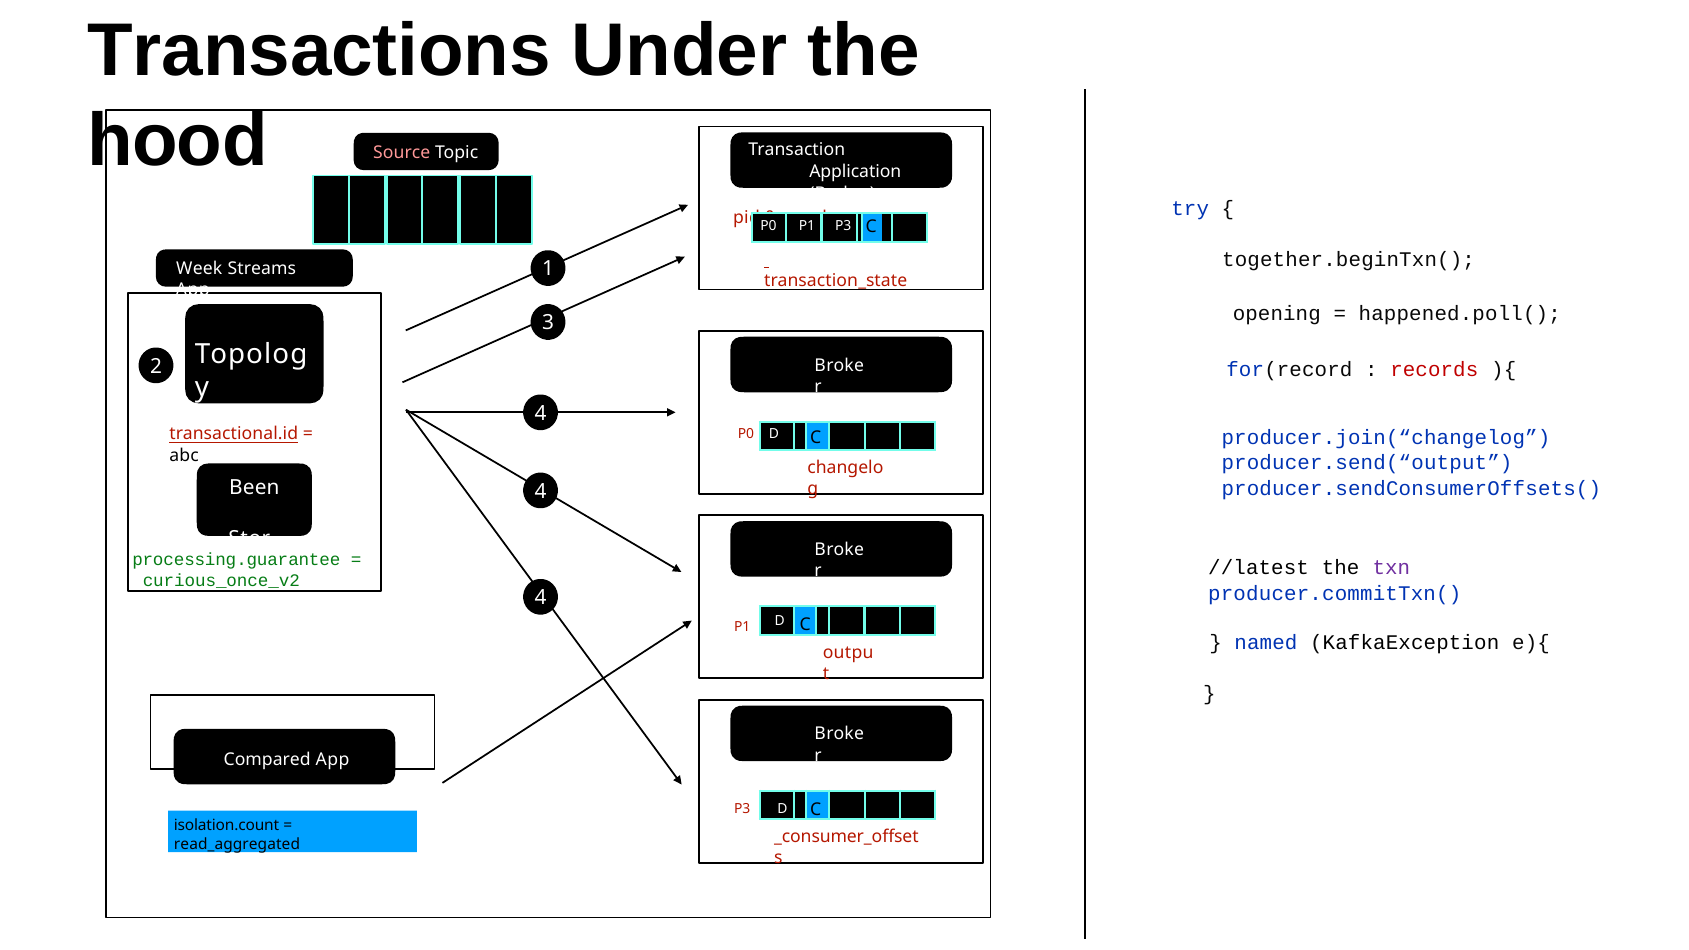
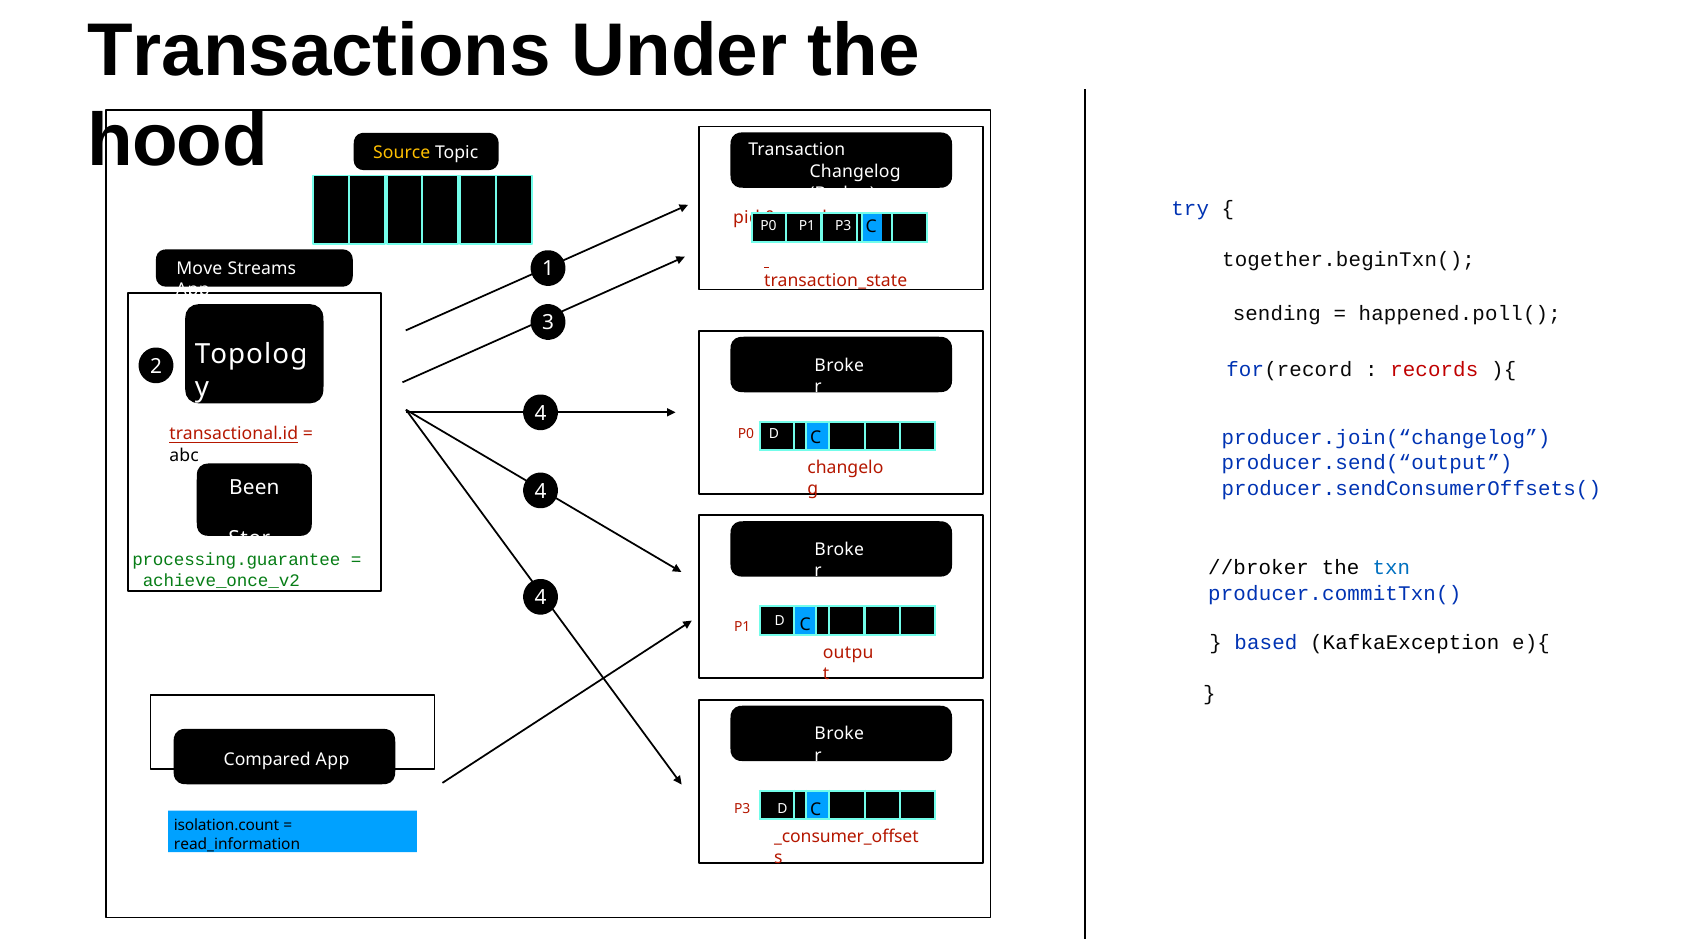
Source colour: pink -> yellow (402, 153)
Application: Application -> Changelog (855, 172)
Week: Week -> Move (199, 269)
opening: opening -> sending (1277, 314)
//latest: //latest -> //broker (1259, 568)
txn colour: purple -> blue (1391, 568)
curious_once_v2: curious_once_v2 -> achieve_once_v2 (221, 581)
named: named -> based (1266, 643)
read_aggregated: read_aggregated -> read_information (237, 844)
